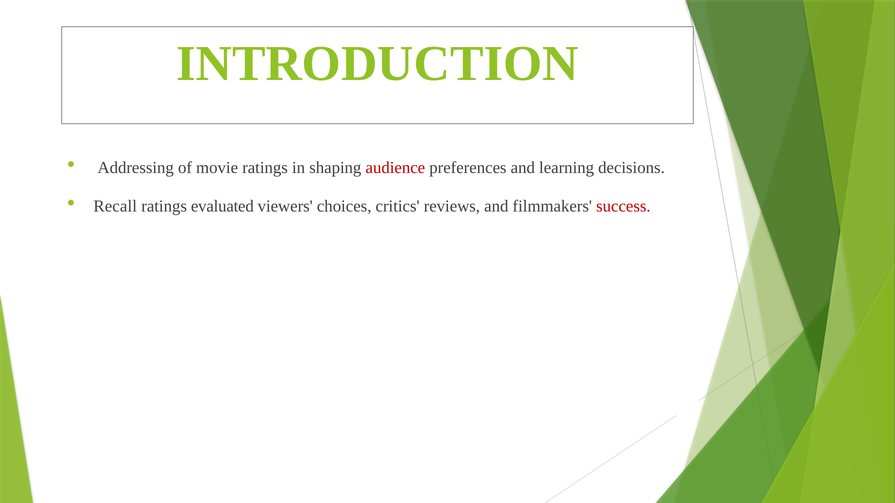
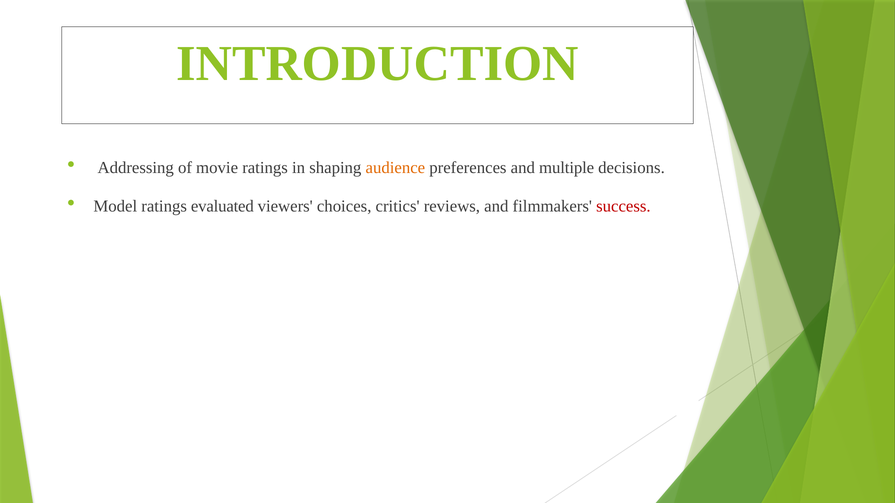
audience colour: red -> orange (395, 168)
learning: learning -> multiple (567, 168)
Recall: Recall -> Model (115, 206)
